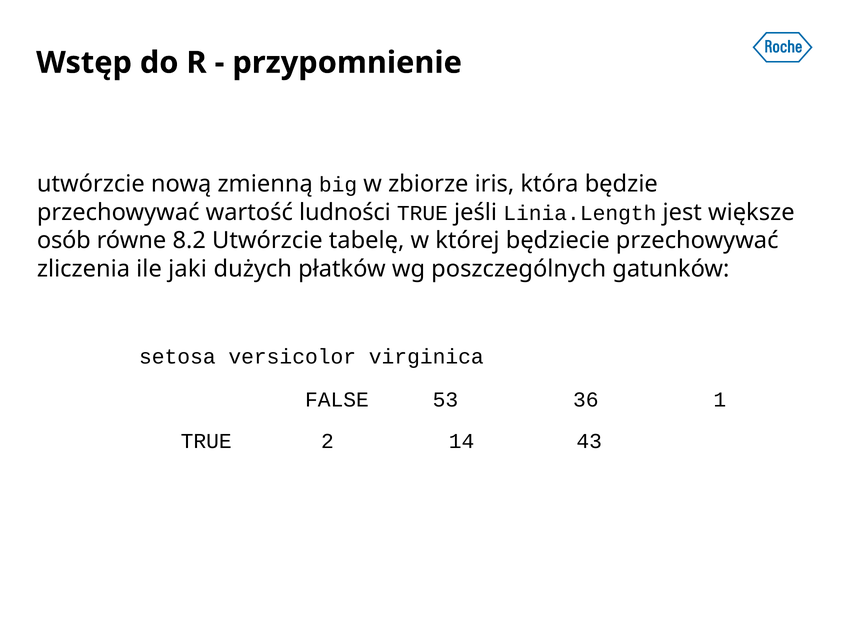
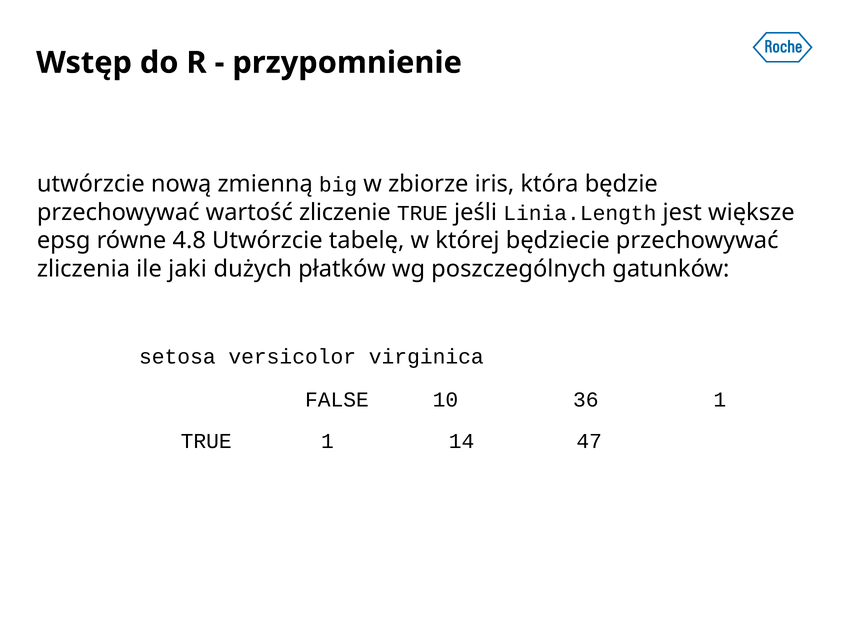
ludności: ludności -> zliczenie (345, 212)
osób: osób -> epsg (64, 241)
8.2: 8.2 -> 4.8 (189, 241)
53: 53 -> 10 (445, 400)
TRUE 2: 2 -> 1 (327, 442)
43: 43 -> 47 (589, 442)
